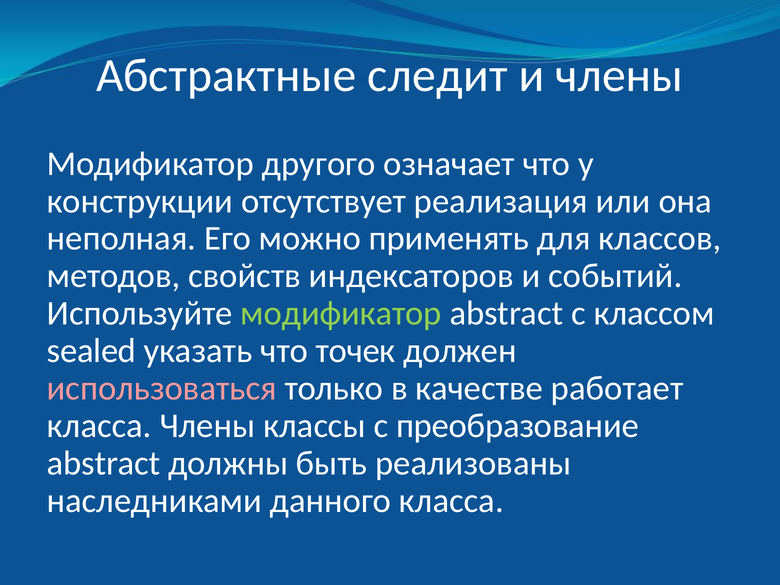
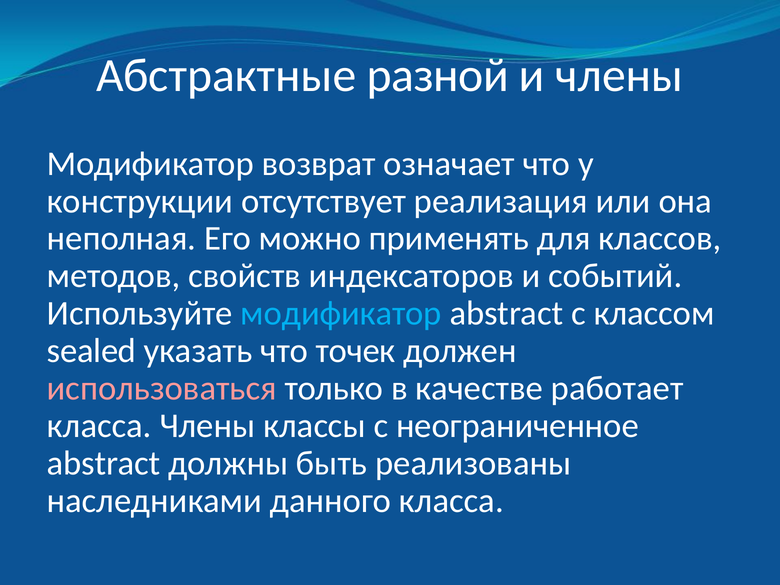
следит: следит -> разной (438, 76)
другого: другого -> возврат (319, 164)
модификатор colour: light green -> light blue (341, 313)
преобразование: преобразование -> неограниченное (517, 426)
